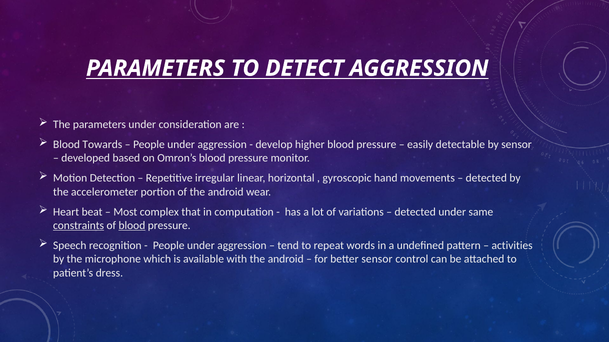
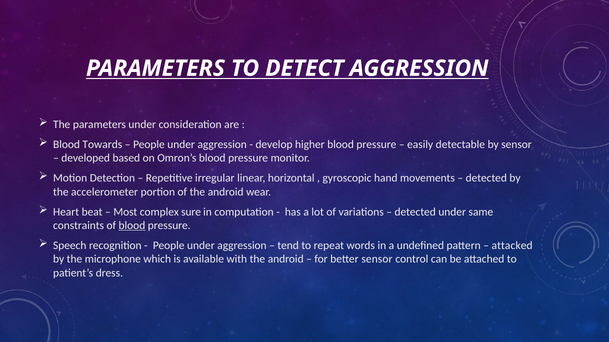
that: that -> sure (191, 212)
constraints underline: present -> none (79, 226)
activities: activities -> attacked (512, 246)
